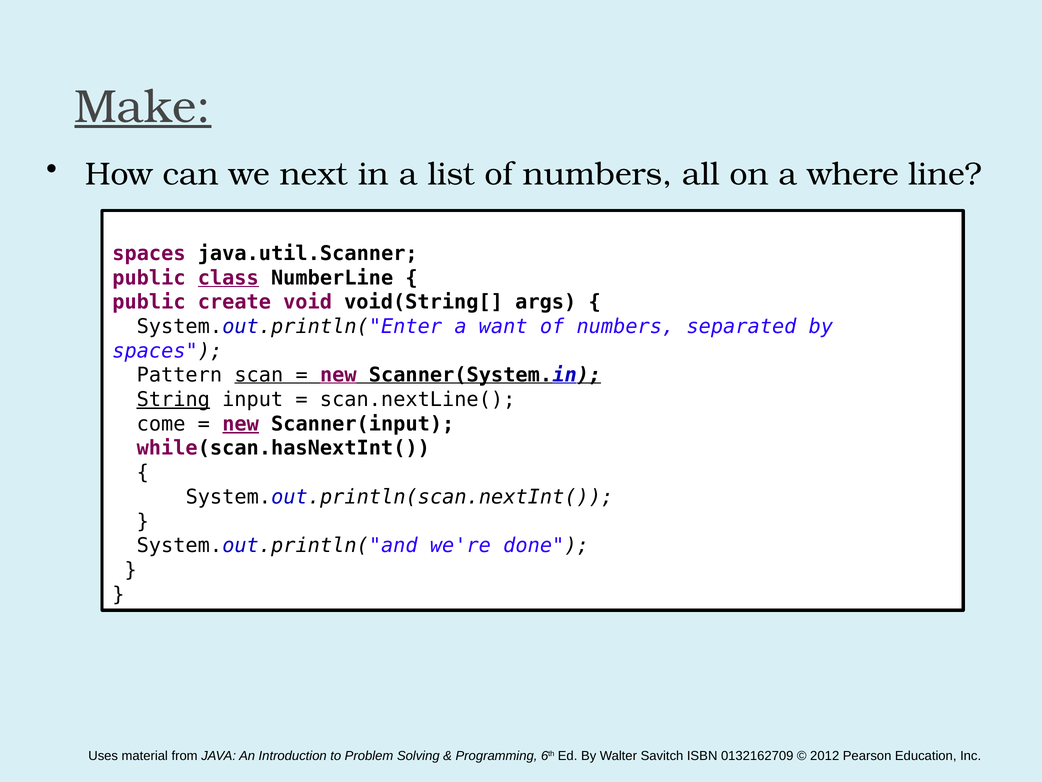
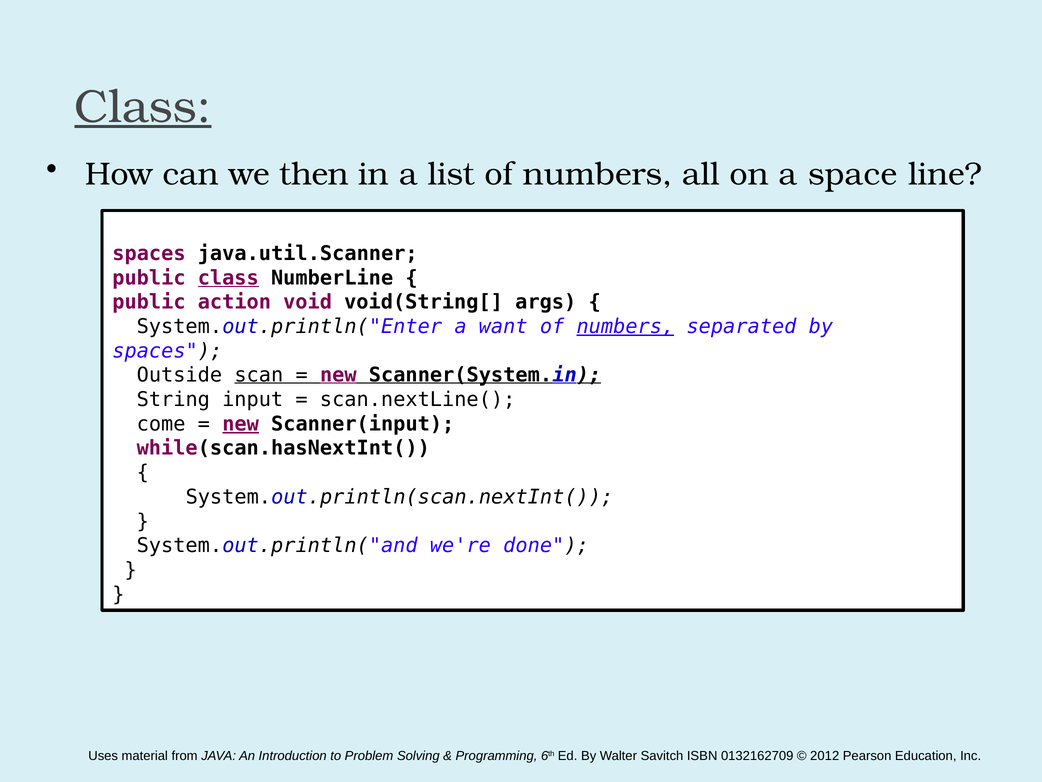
Make: Make -> Class (143, 107)
next: next -> then (314, 174)
where: where -> space (853, 174)
create: create -> action (234, 302)
numbers underline: none -> present (625, 326)
Pattern: Pattern -> Outside (179, 375)
String underline: present -> none (173, 399)
